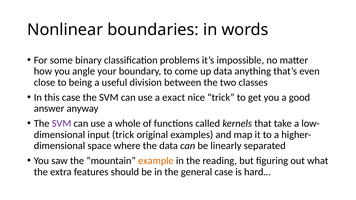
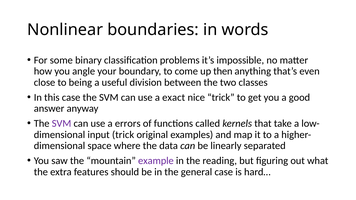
up data: data -> then (223, 71)
whole: whole -> errors (128, 124)
example colour: orange -> purple (156, 161)
